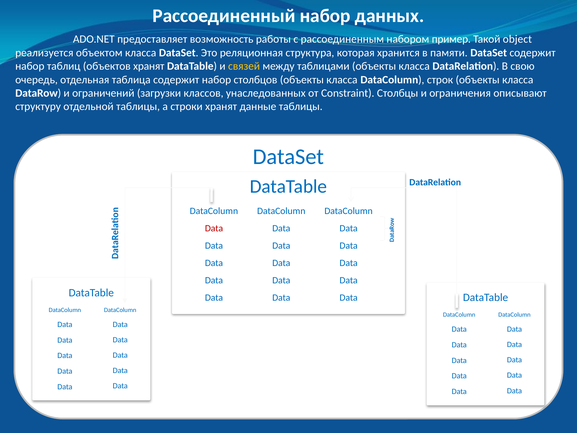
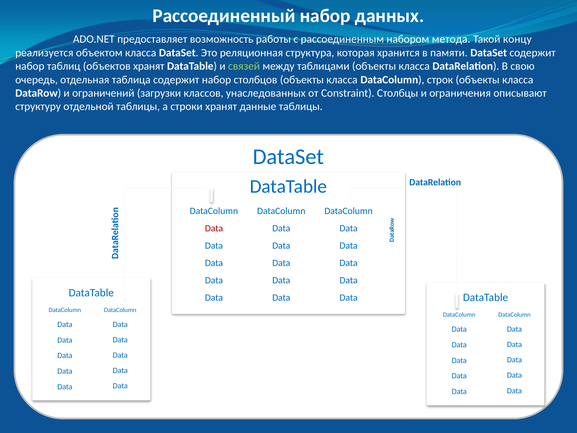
пример: пример -> метода (451, 39)
object: object -> концу (517, 39)
связей colour: yellow -> light green (244, 66)
